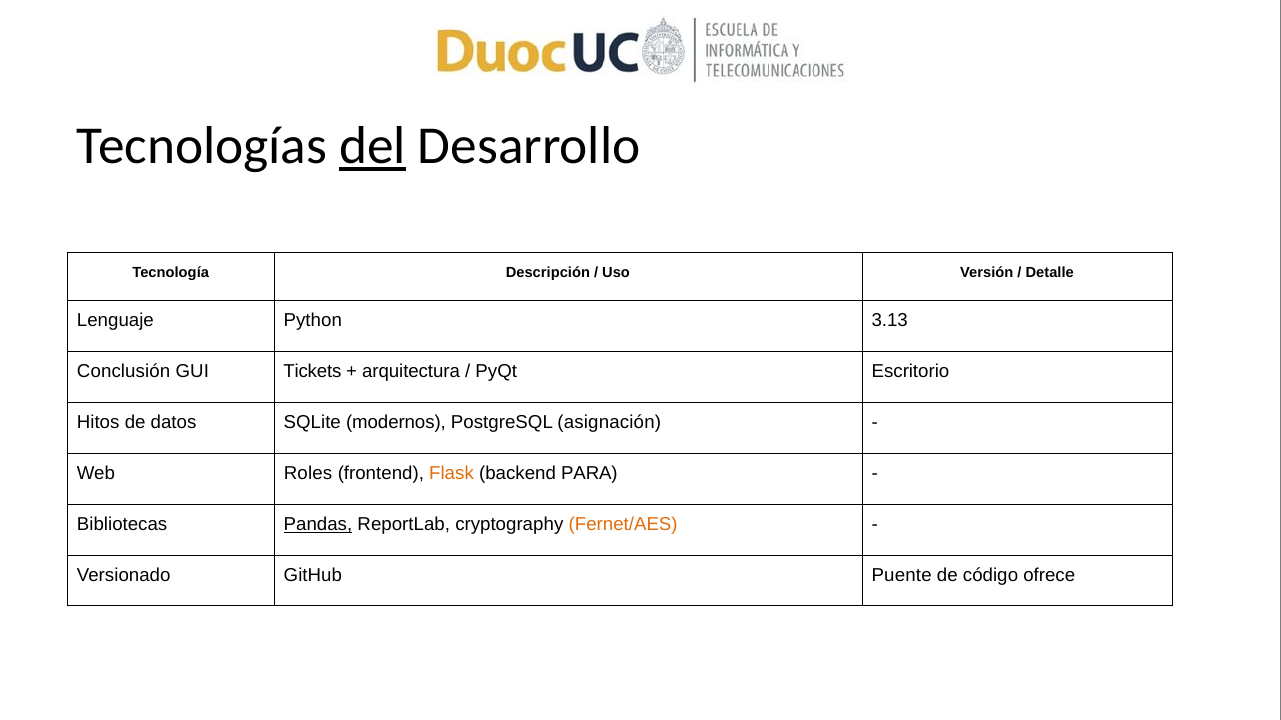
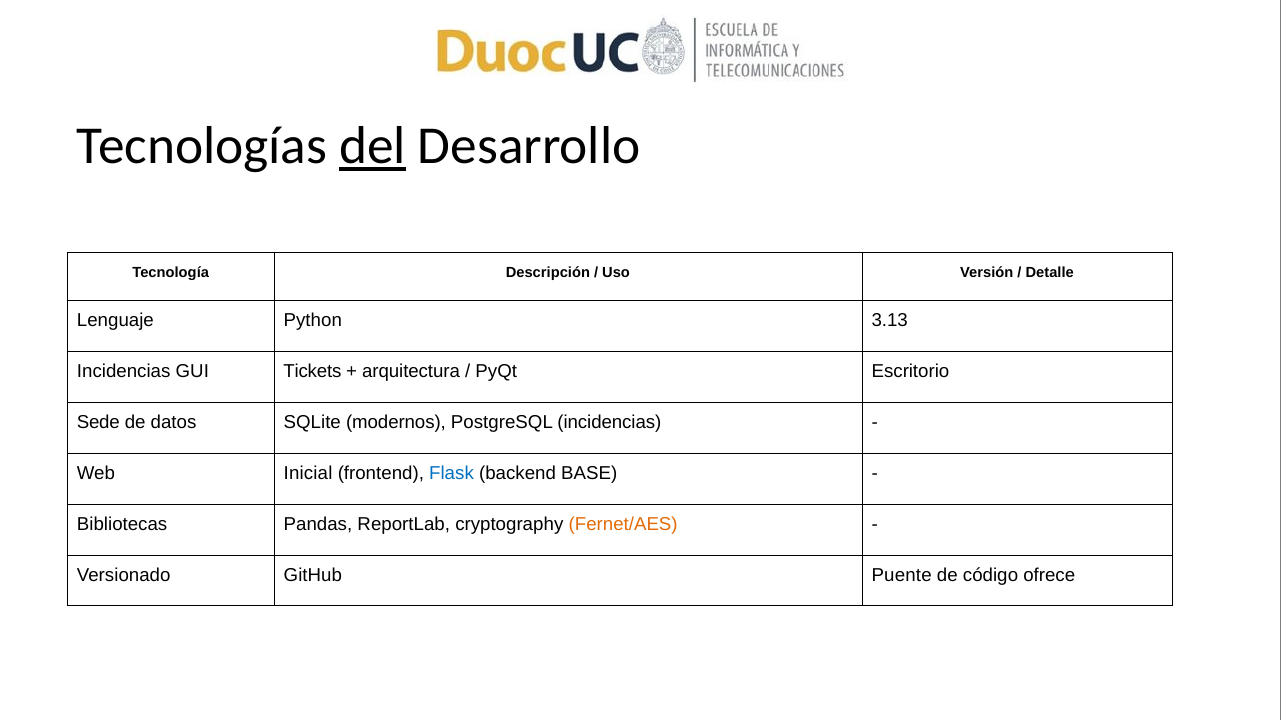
Conclusión: Conclusión -> Incidencias (124, 372)
Hitos: Hitos -> Sede (98, 423)
PostgreSQL asignación: asignación -> incidencias (609, 423)
Roles: Roles -> Inicial (308, 474)
Flask colour: orange -> blue (452, 474)
PARA: PARA -> BASE (589, 474)
Pandas underline: present -> none (318, 525)
